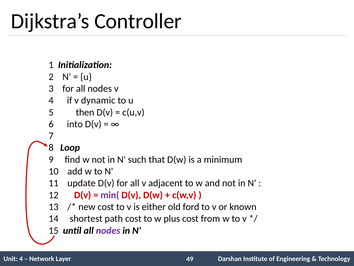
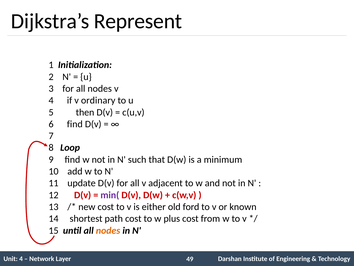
Controller: Controller -> Represent (138, 21)
dynamic: dynamic -> ordinary (98, 100)
6 into: into -> find (75, 124)
nodes colour: purple -> orange (108, 230)
